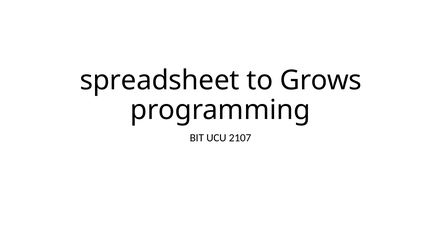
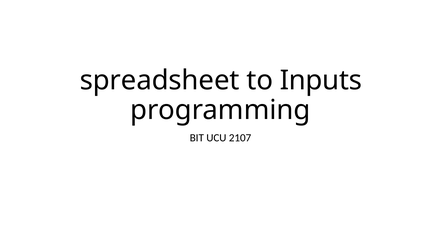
Grows: Grows -> Inputs (321, 80)
